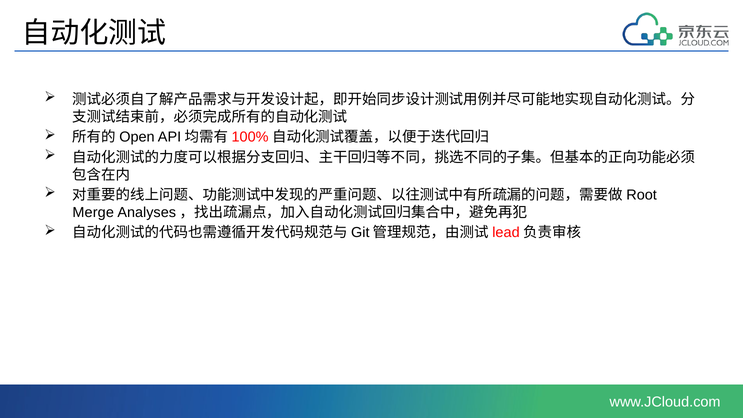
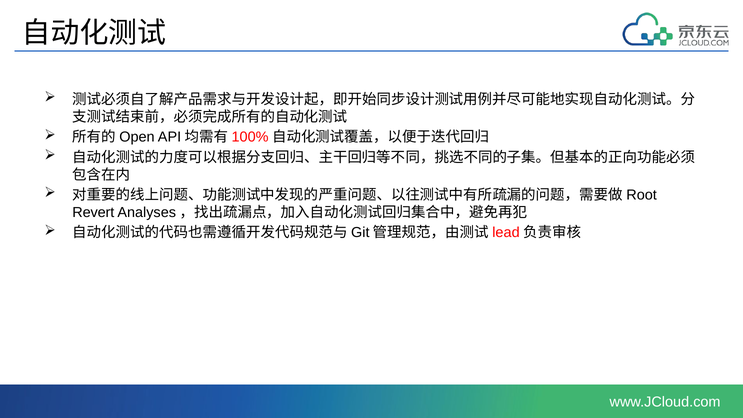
Merge: Merge -> Revert (93, 212)
